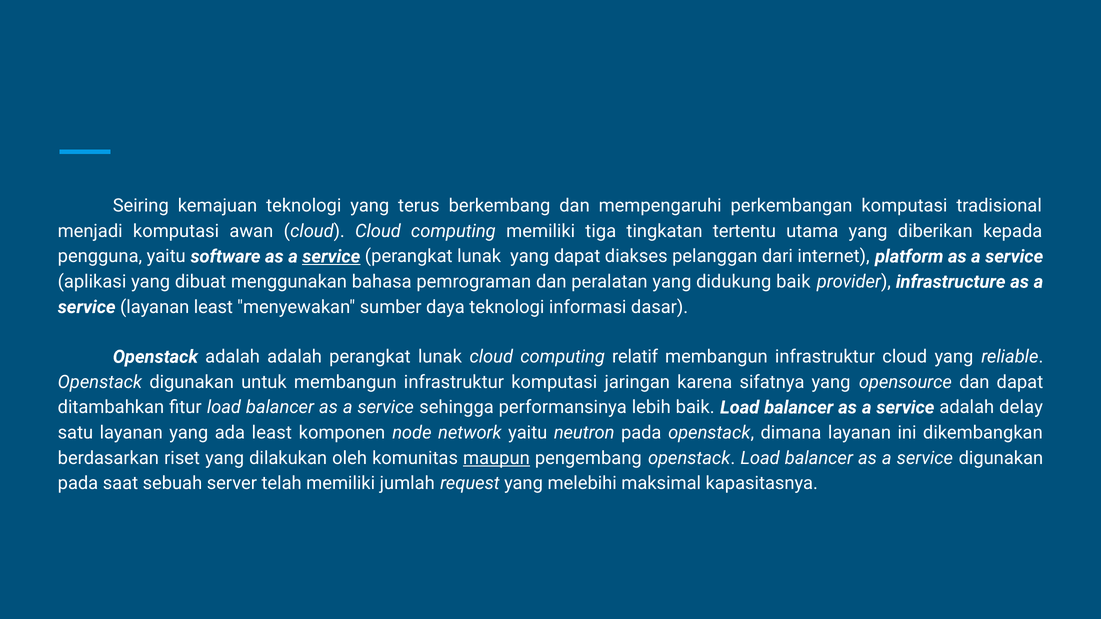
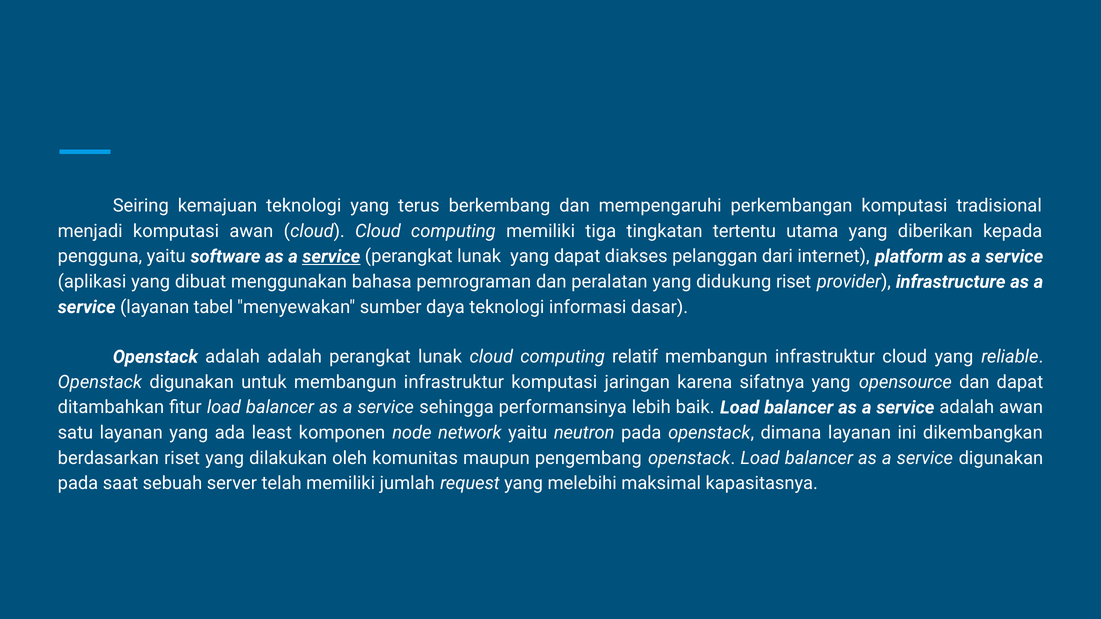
didukung baik: baik -> riset (794, 282)
layanan least: least -> tabel (213, 307)
adalah delay: delay -> awan (1021, 408)
maupun underline: present -> none (496, 458)
